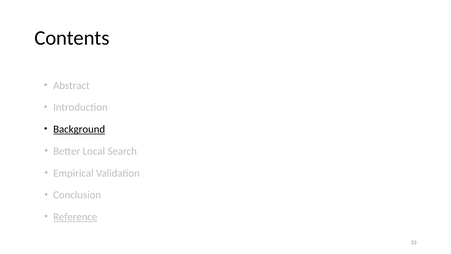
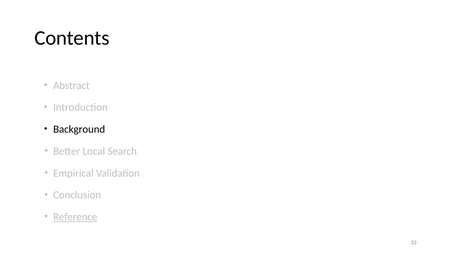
Background underline: present -> none (79, 129)
